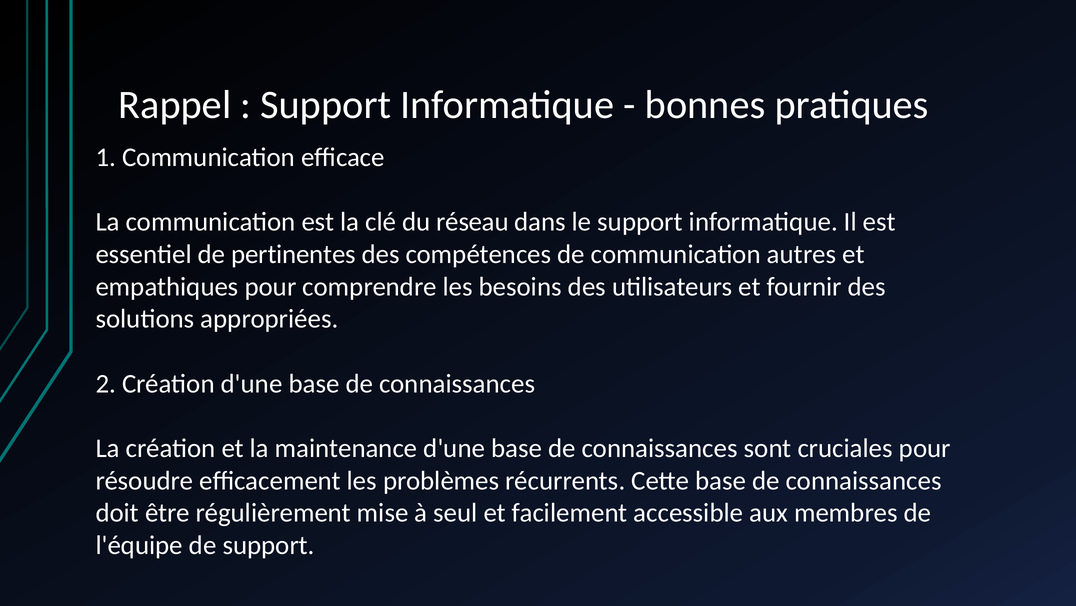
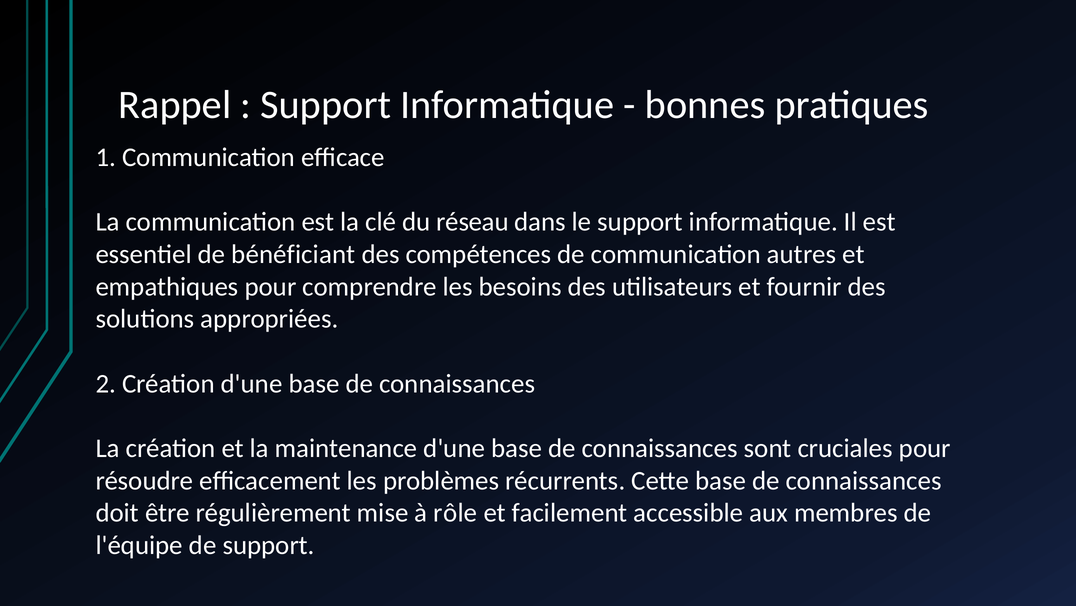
pertinentes: pertinentes -> bénéficiant (293, 254)
seul: seul -> rôle (455, 512)
